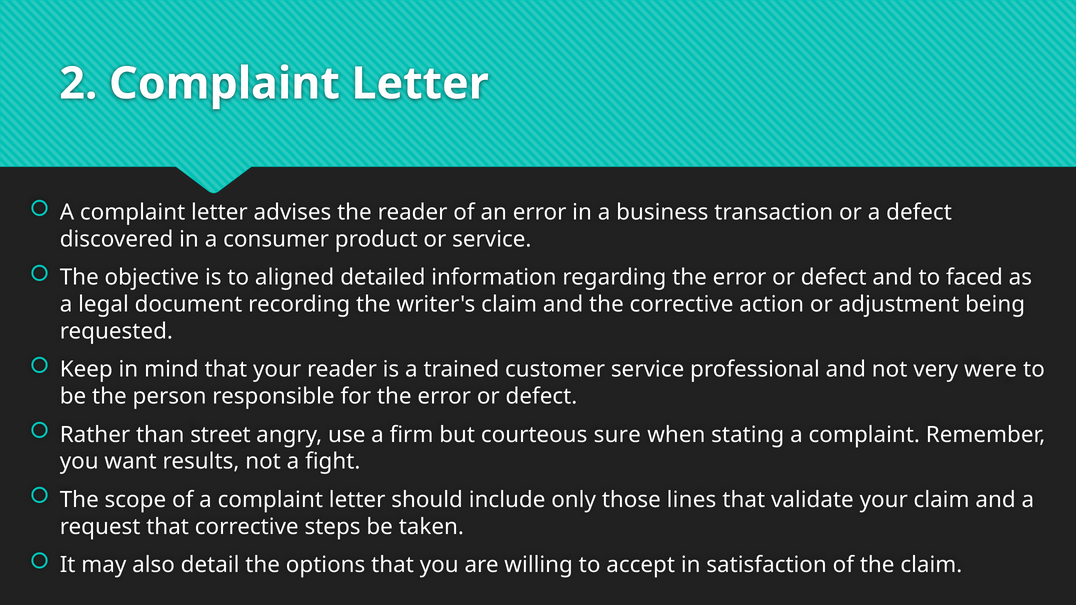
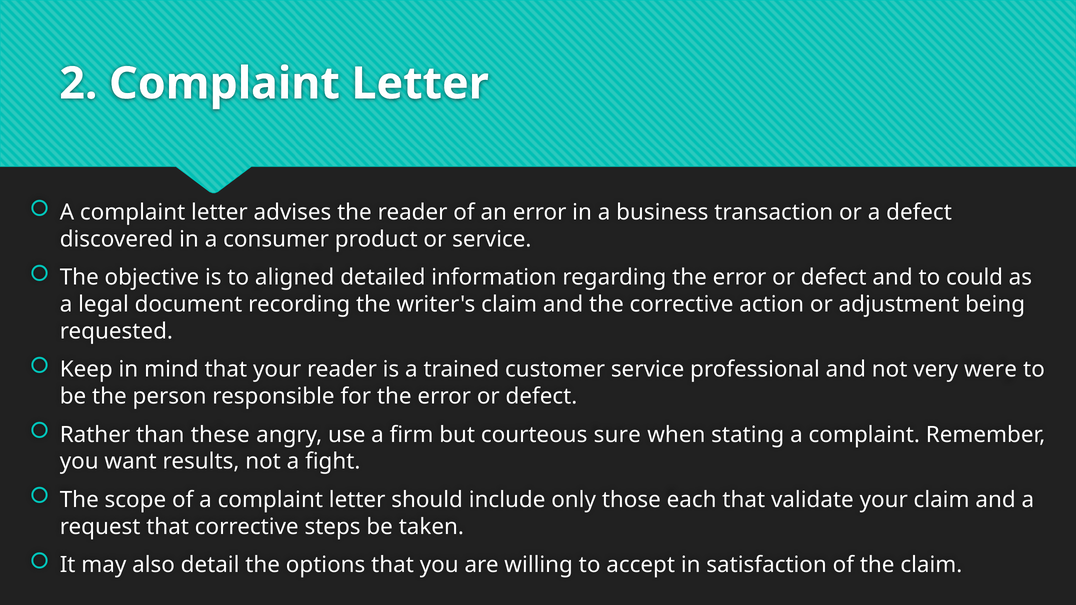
faced: faced -> could (974, 278)
street: street -> these (220, 435)
lines: lines -> each (692, 500)
